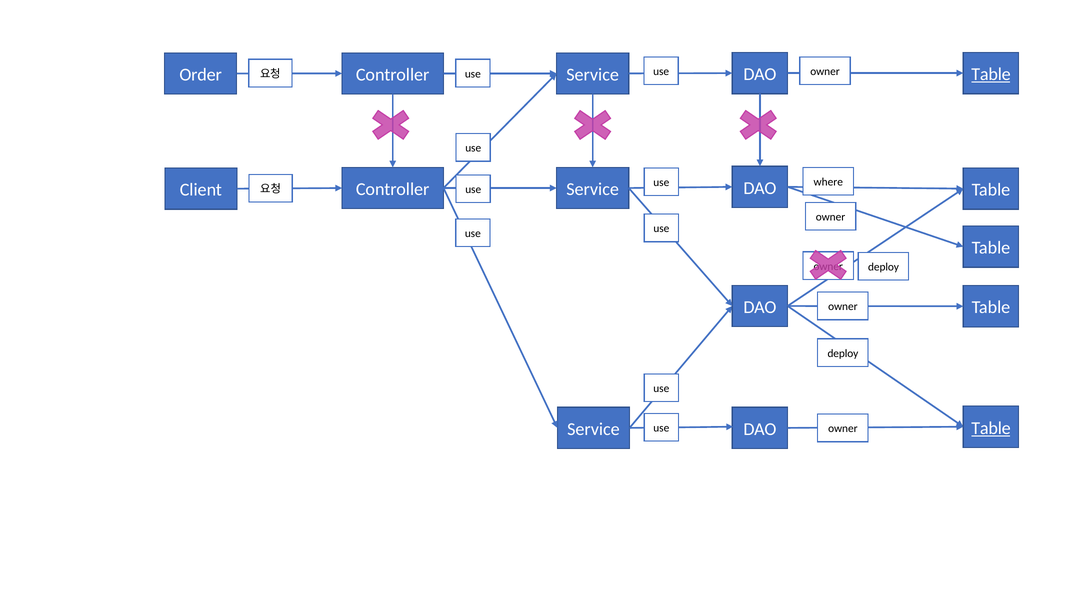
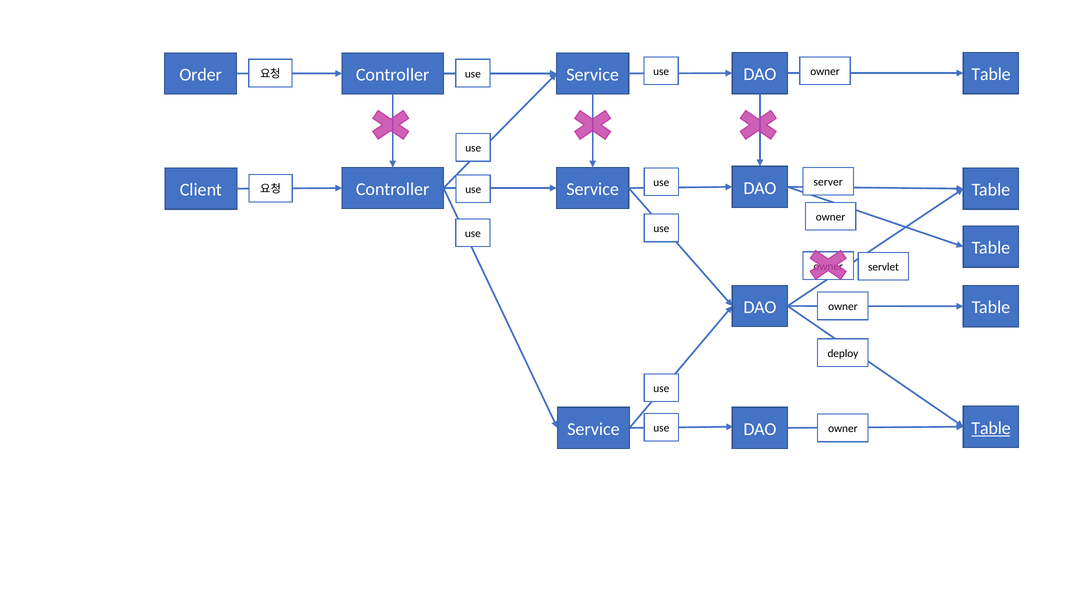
Table underline: present -> none (991, 74)
where: where -> server (828, 182)
deploy: deploy -> servlet (883, 267)
